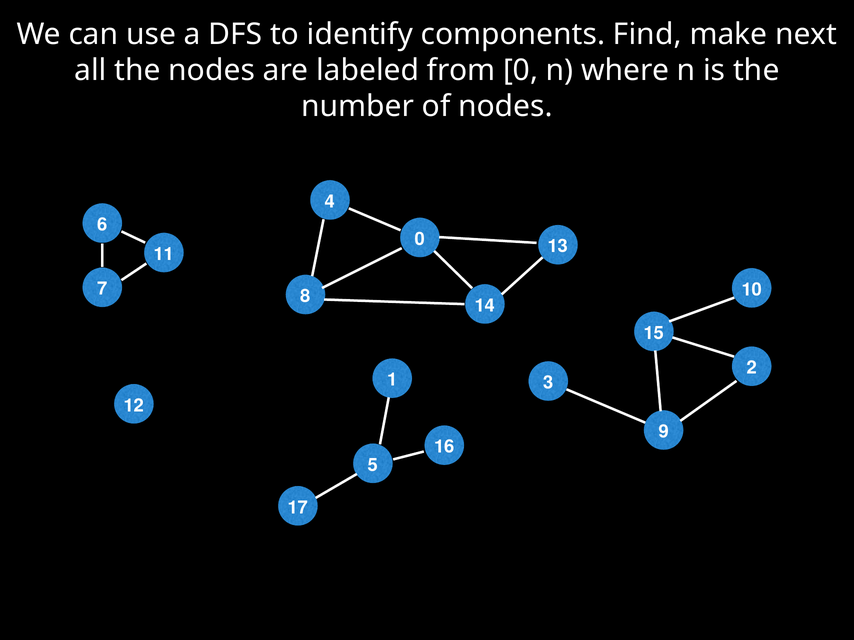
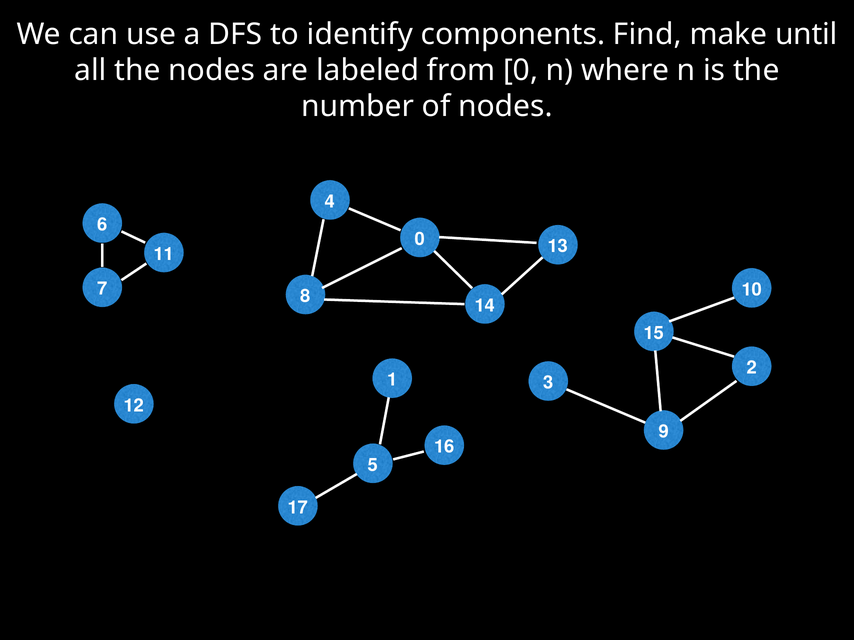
next: next -> until (806, 34)
